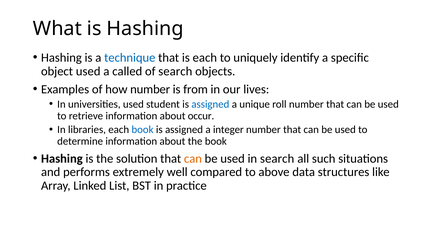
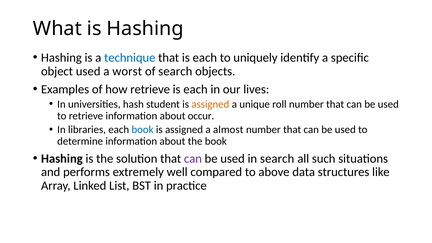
called: called -> worst (127, 71)
how number: number -> retrieve (150, 89)
from: from -> each (196, 89)
universities used: used -> hash (133, 104)
assigned colour: blue -> orange (210, 104)
integer: integer -> almost (228, 130)
can colour: orange -> purple (193, 159)
